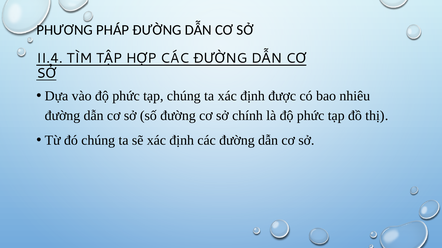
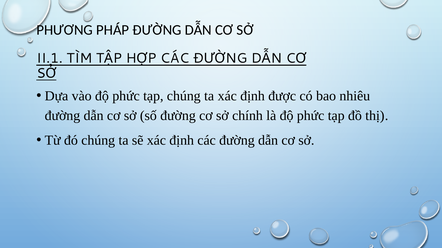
II.4: II.4 -> II.1 (50, 58)
